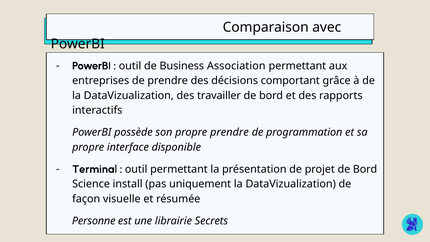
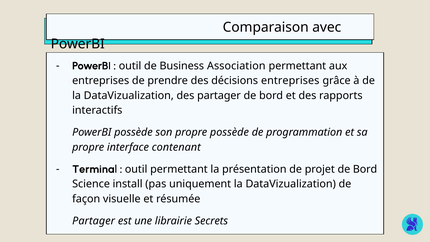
décisions comportant: comportant -> entreprises (290, 81)
des travailler: travailler -> partager (219, 95)
propre prendre: prendre -> possède (229, 132)
disponible: disponible -> contenant (176, 147)
Personne: Personne -> Partager (94, 221)
